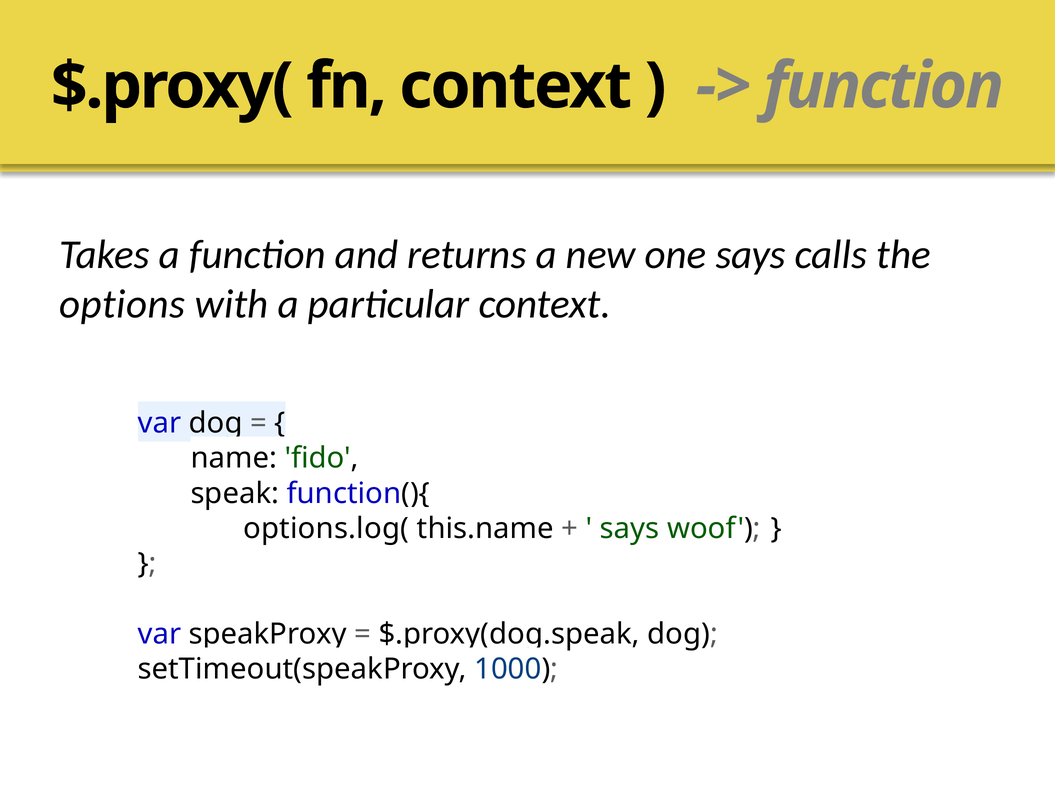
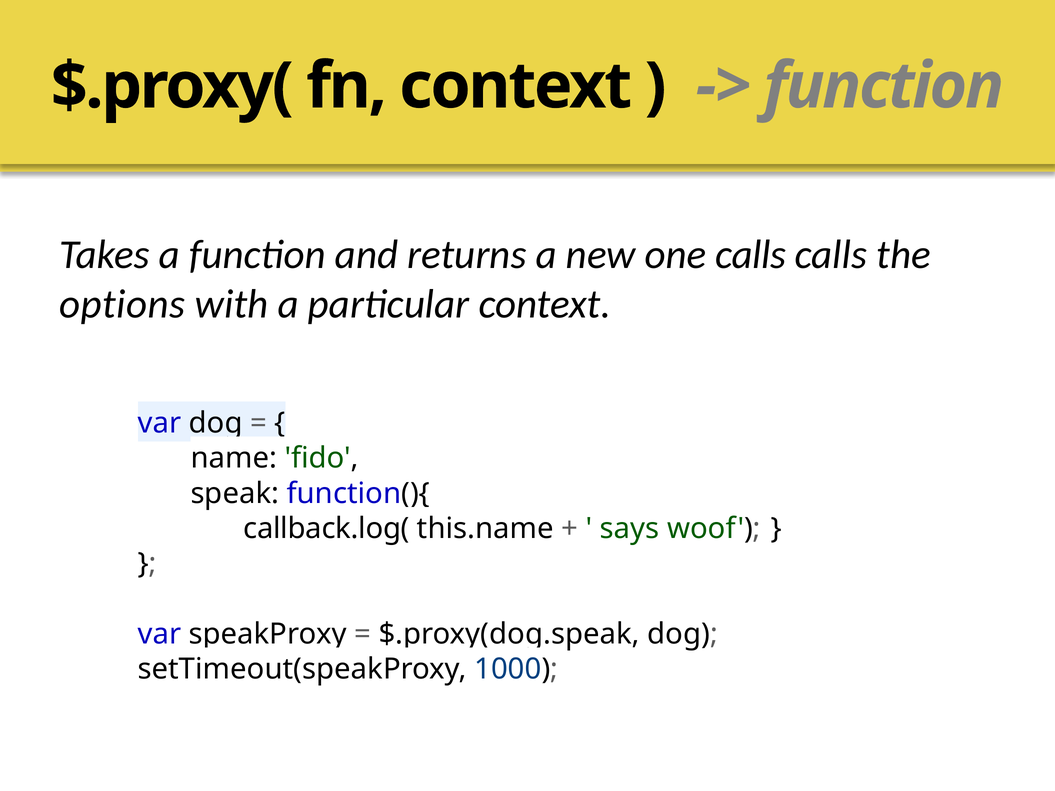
one says: says -> calls (751, 255)
options.log(: options.log( -> callback.log( (326, 529)
